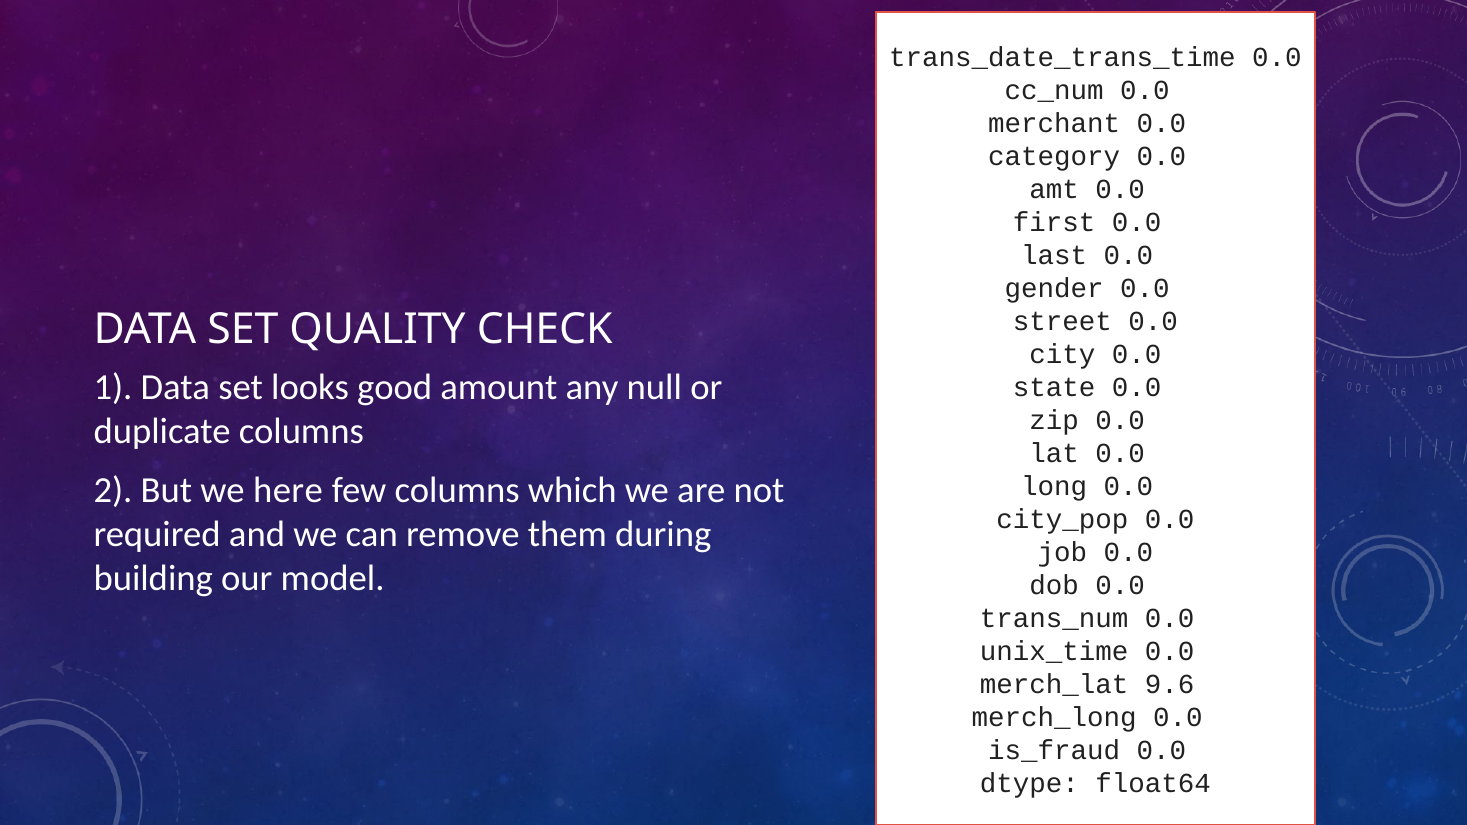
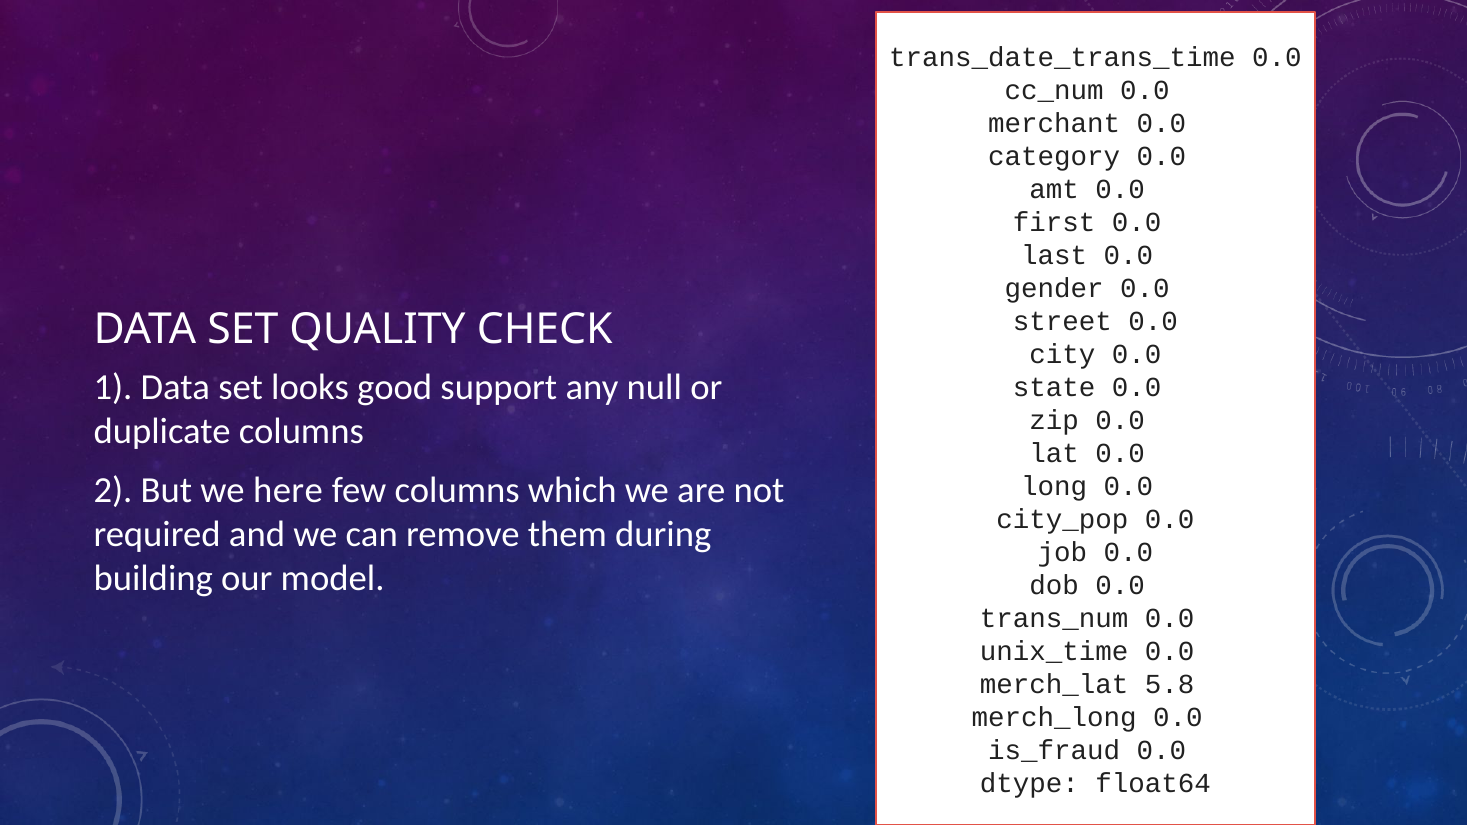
amount: amount -> support (499, 388)
9.6: 9.6 -> 5.8 (1170, 685)
